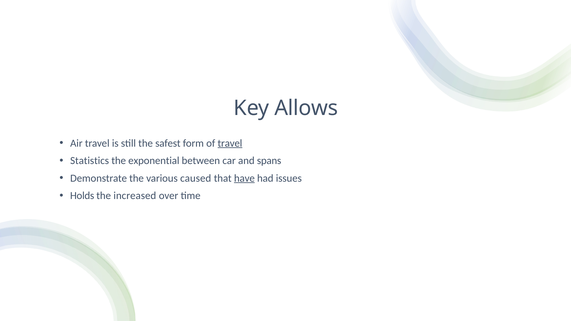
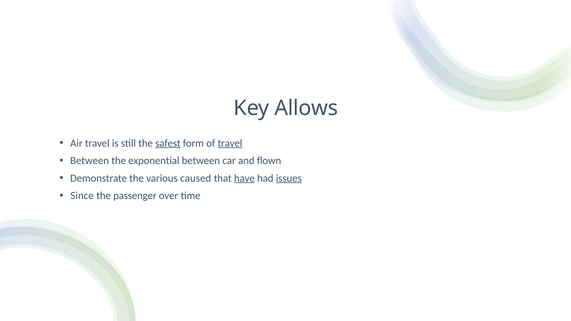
safest underline: none -> present (168, 143)
Statistics: Statistics -> Between (90, 161)
spans: spans -> flown (269, 161)
issues underline: none -> present (289, 178)
Holds: Holds -> Since (82, 196)
increased: increased -> passenger (135, 196)
